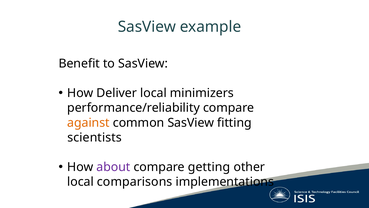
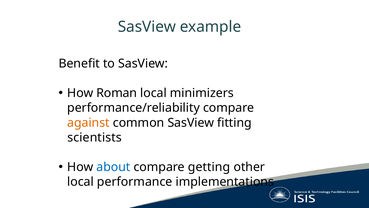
Deliver: Deliver -> Roman (117, 93)
about colour: purple -> blue (113, 167)
comparisons: comparisons -> performance (135, 181)
